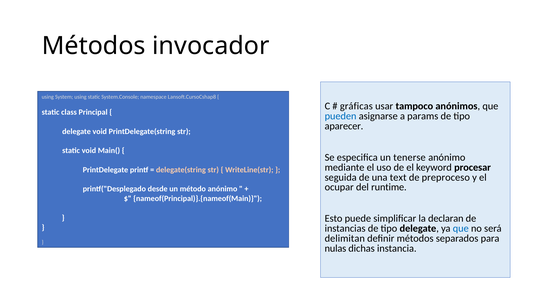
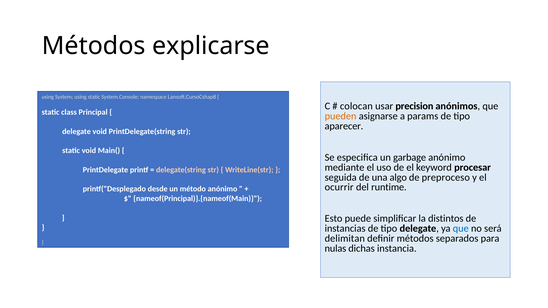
invocador: invocador -> explicarse (211, 46)
gráficas: gráficas -> colocan (356, 106)
tampoco: tampoco -> precision (414, 106)
pueden colour: blue -> orange (341, 116)
tenerse: tenerse -> garbage (410, 157)
text: text -> algo (398, 177)
ocupar: ocupar -> ocurrir (339, 187)
declaran: declaran -> distintos (446, 219)
